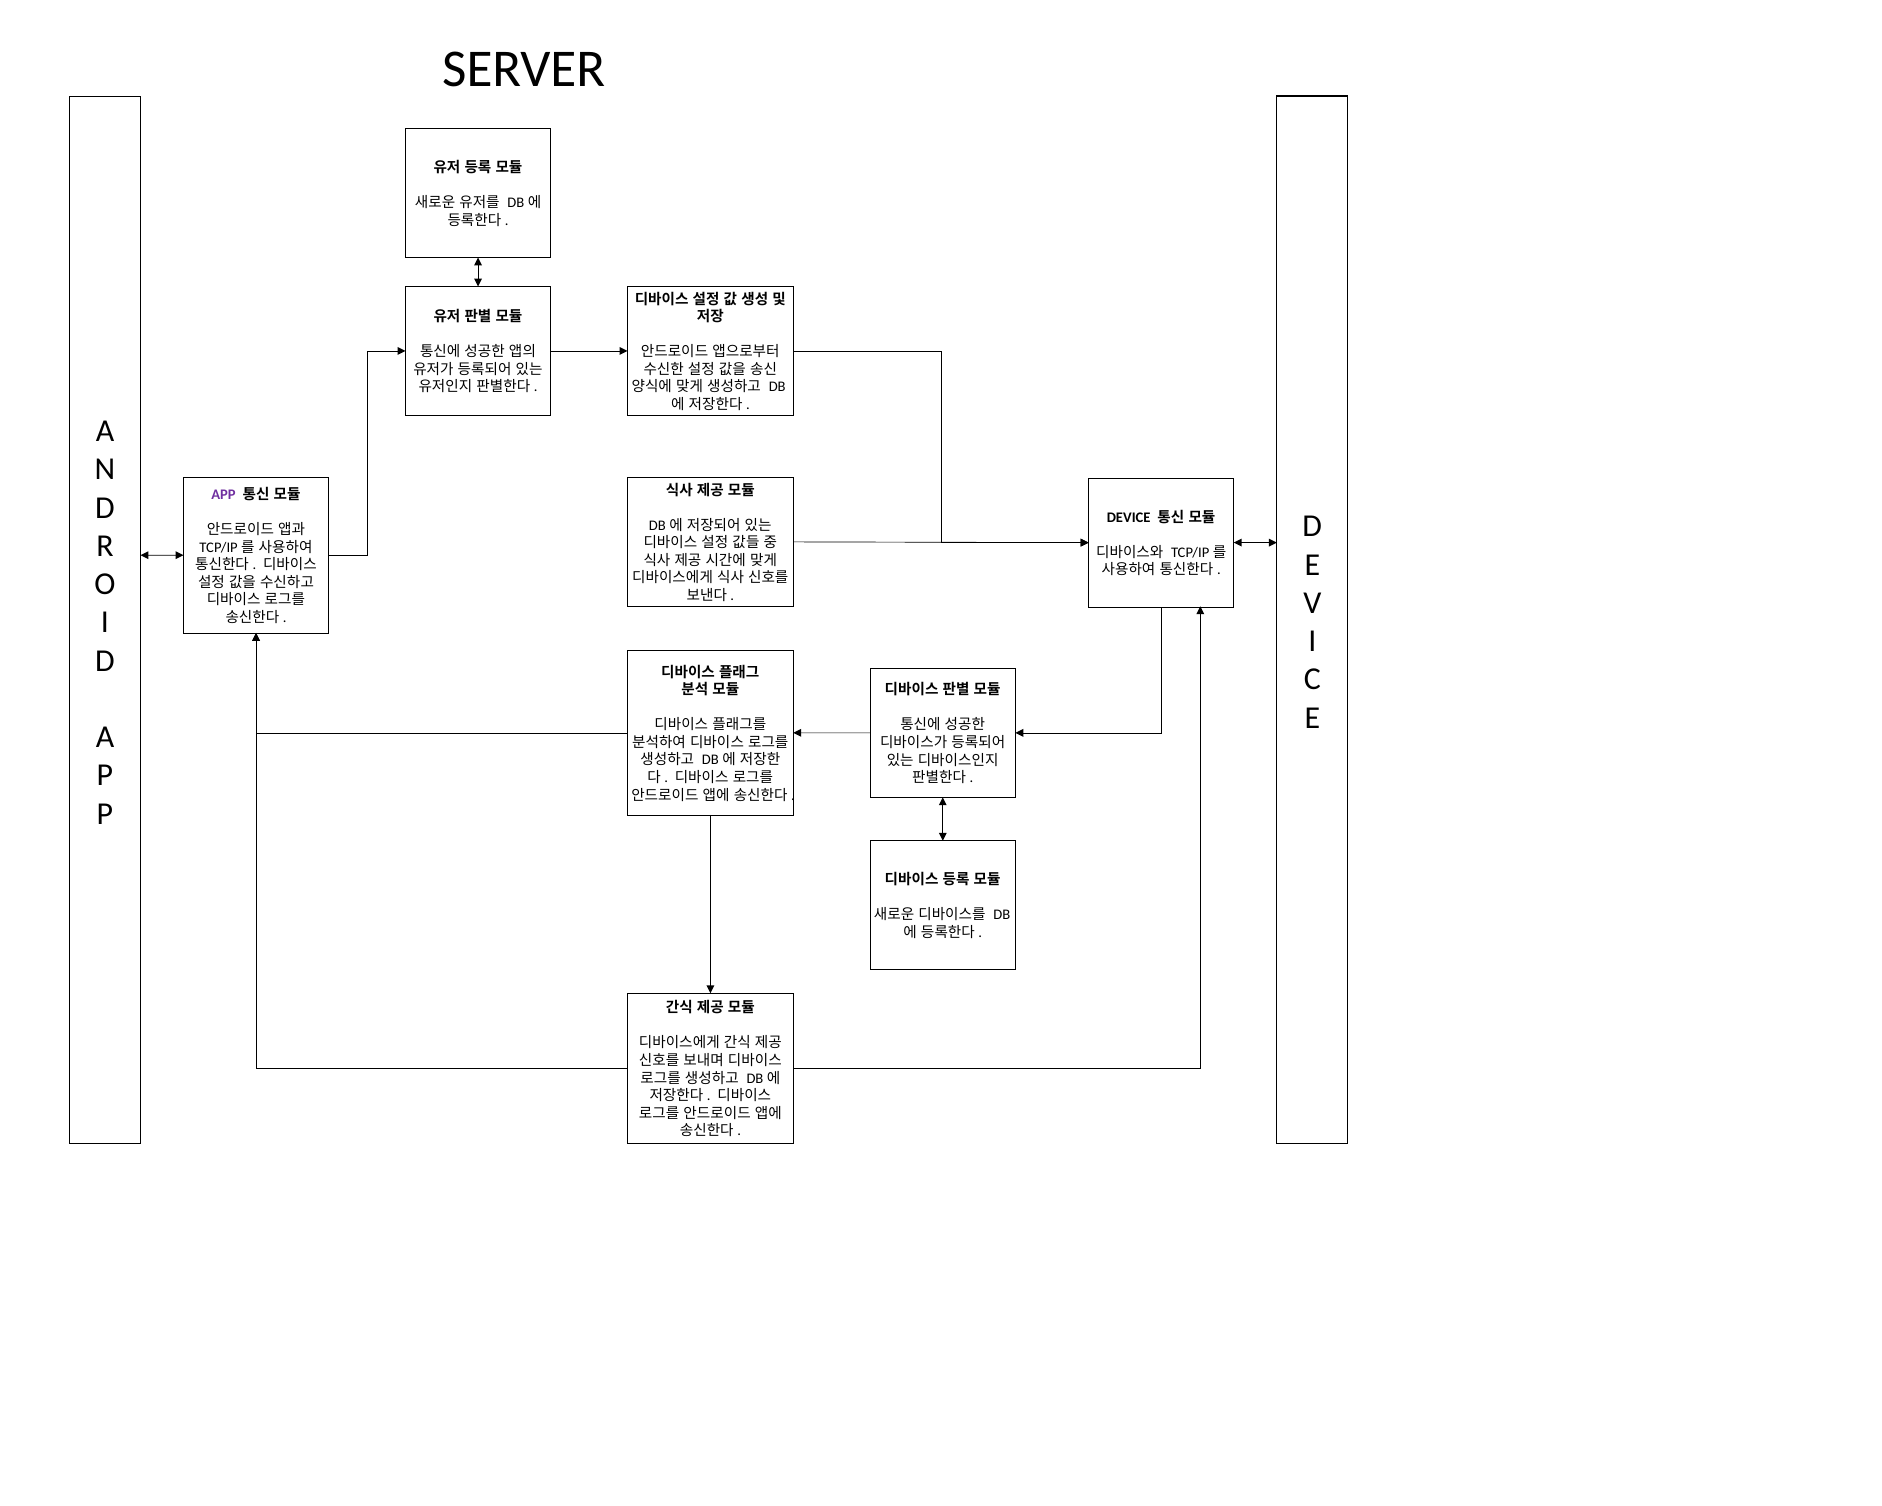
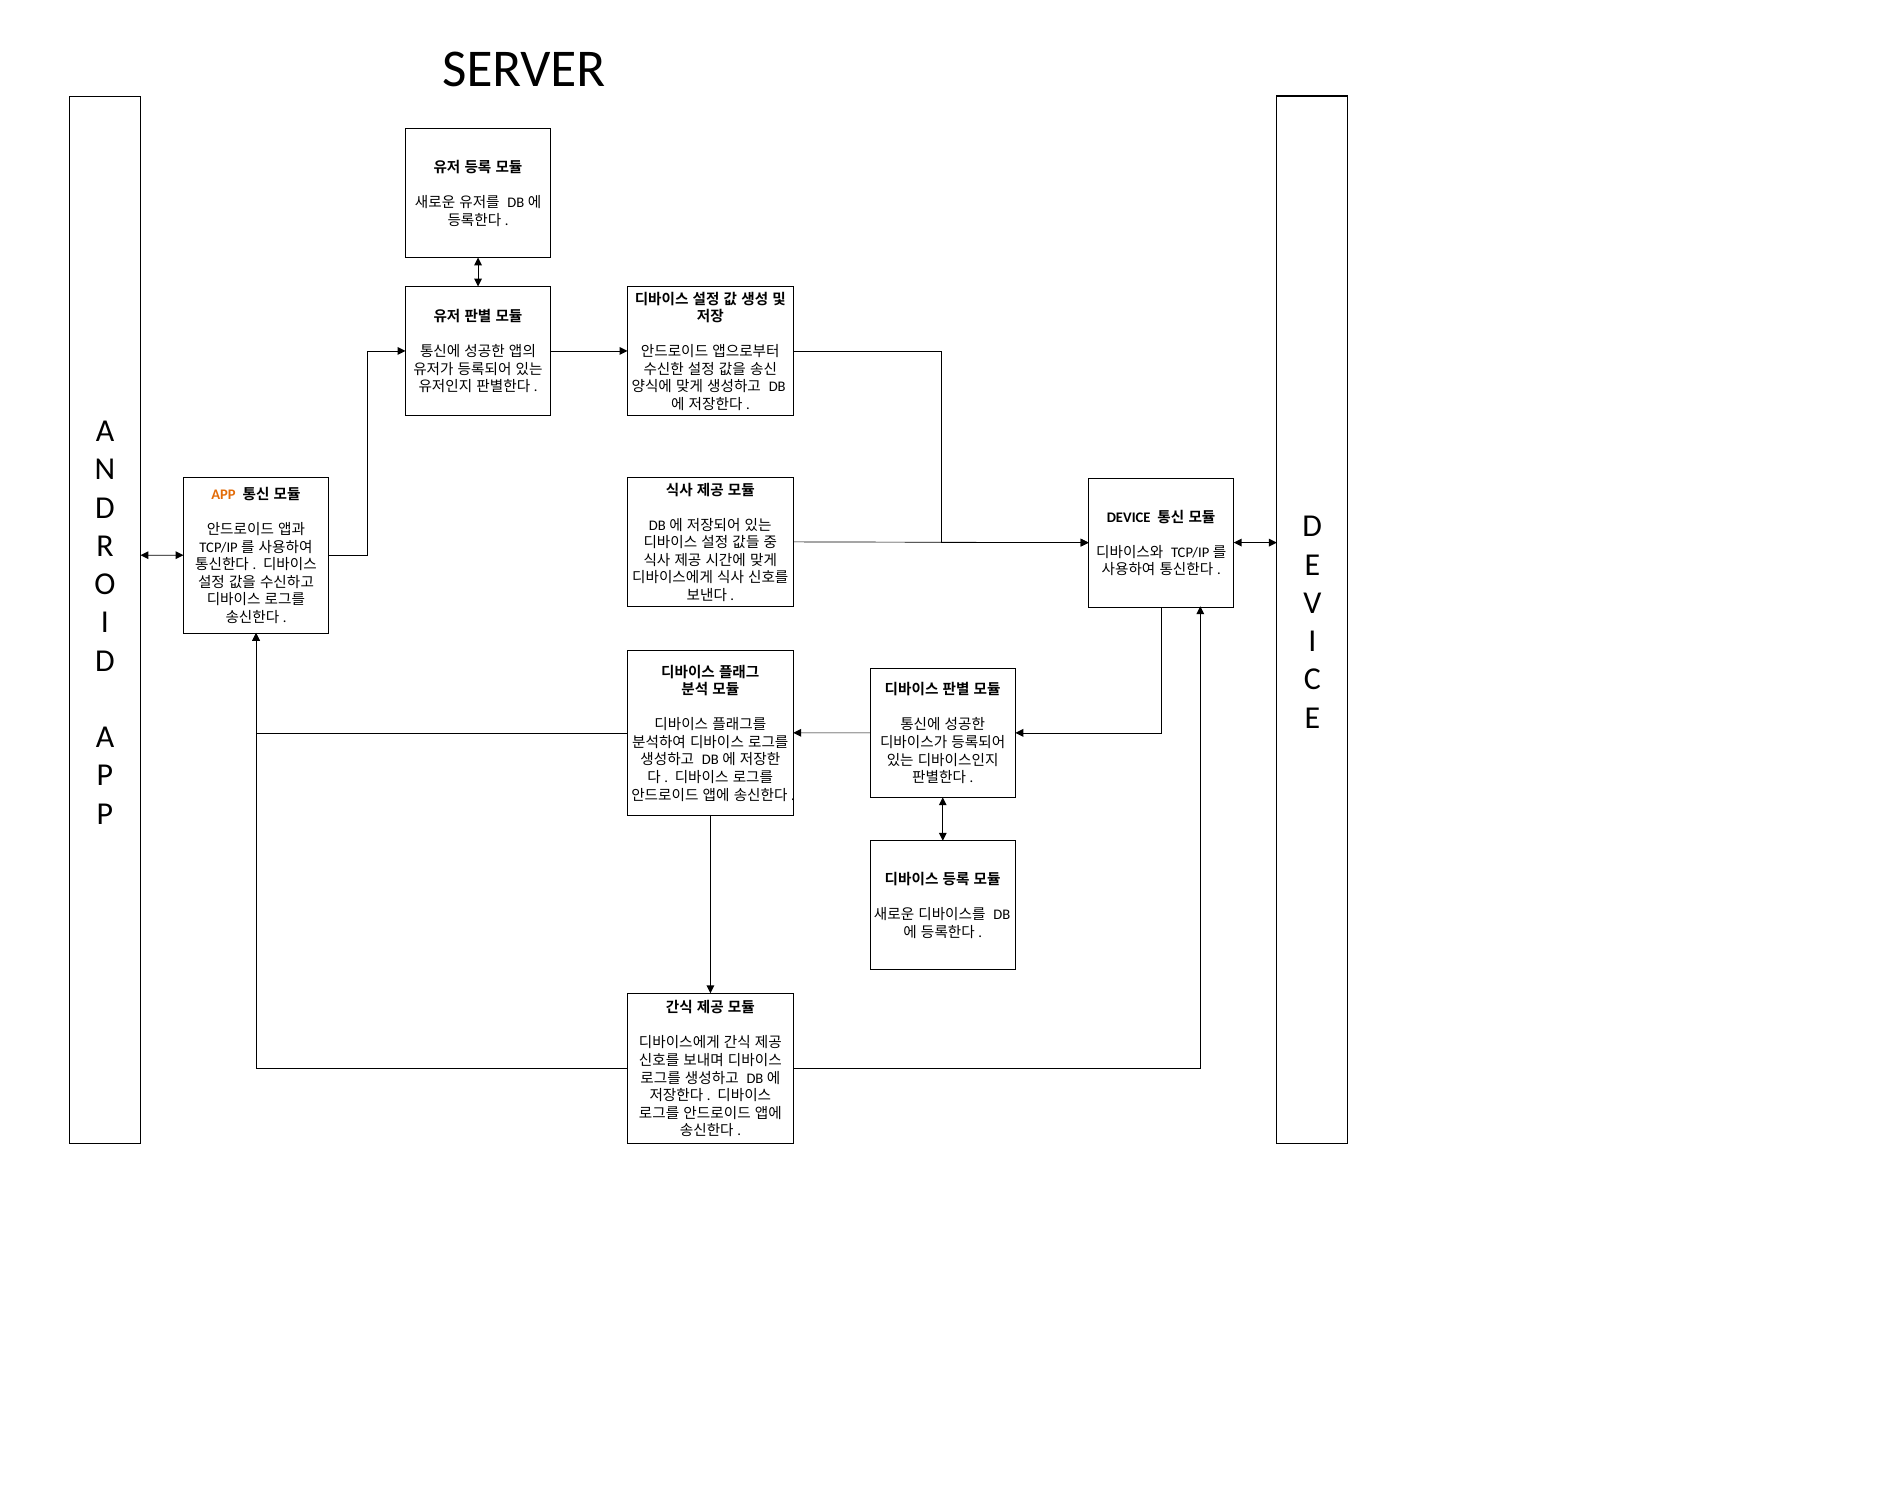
APP colour: purple -> orange (224, 495)
